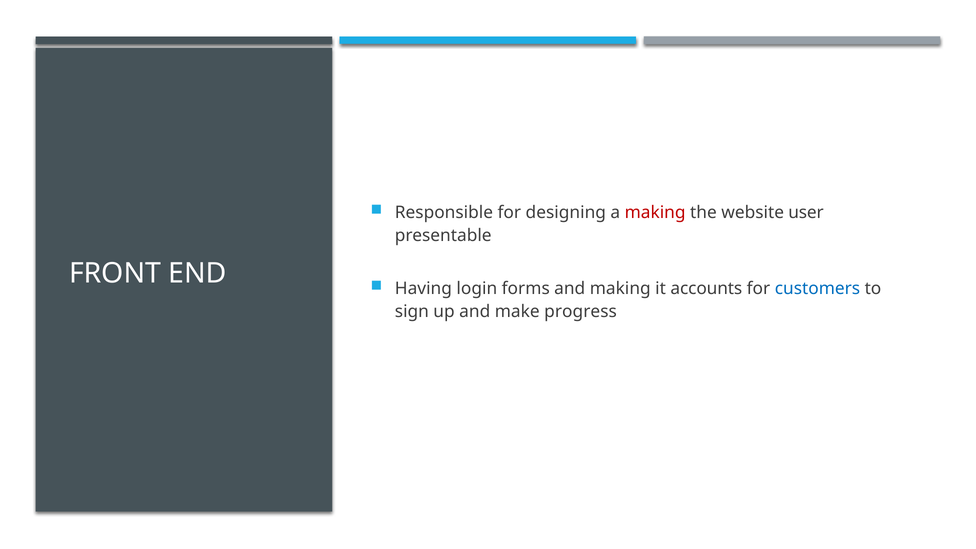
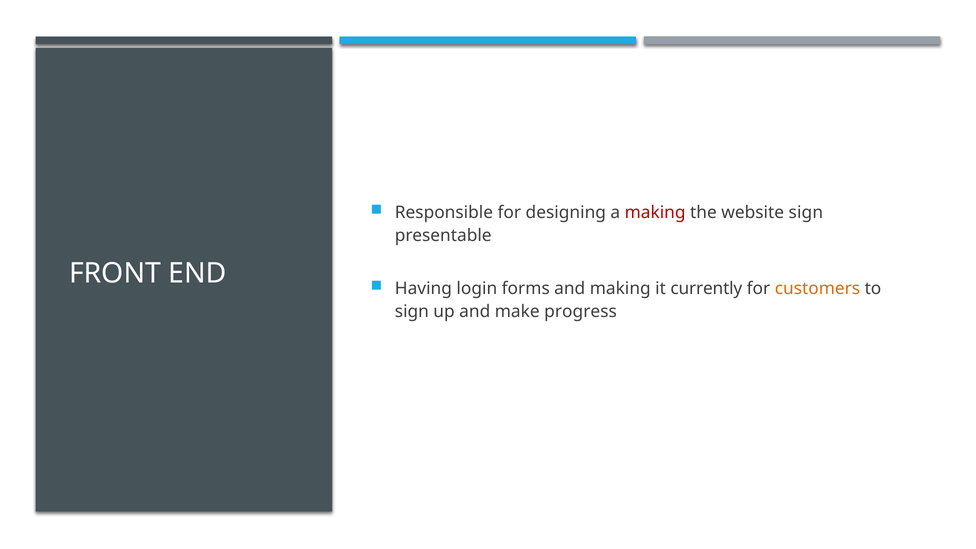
website user: user -> sign (806, 213)
accounts: accounts -> currently (706, 289)
customers colour: blue -> orange (817, 289)
